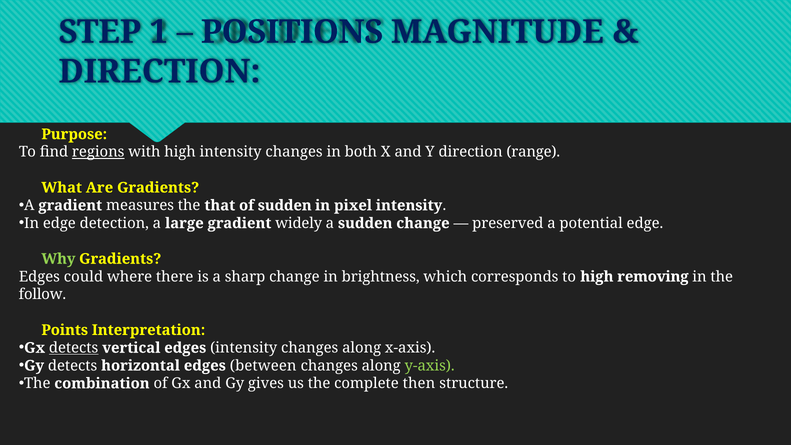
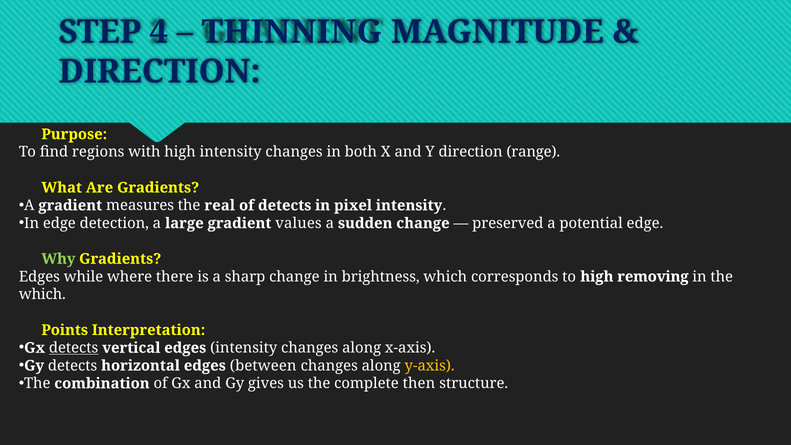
1: 1 -> 4 (159, 32)
POSITIONS: POSITIONS -> THINNING (292, 32)
regions underline: present -> none (98, 152)
that: that -> real (220, 205)
of sudden: sudden -> detects (285, 205)
widely: widely -> values (299, 223)
could: could -> while (83, 277)
follow: follow -> which (42, 294)
y-axis colour: light green -> yellow (430, 366)
